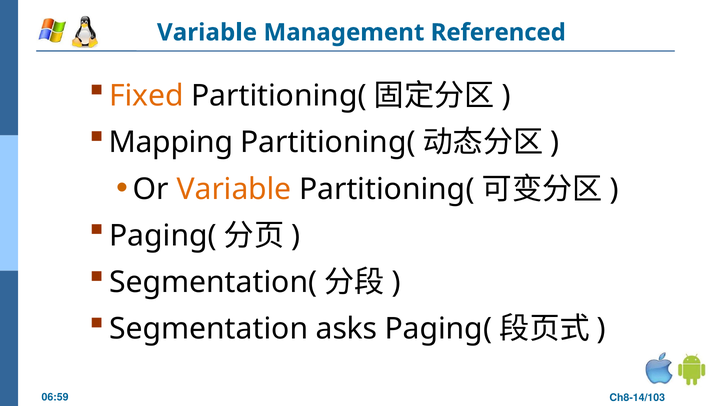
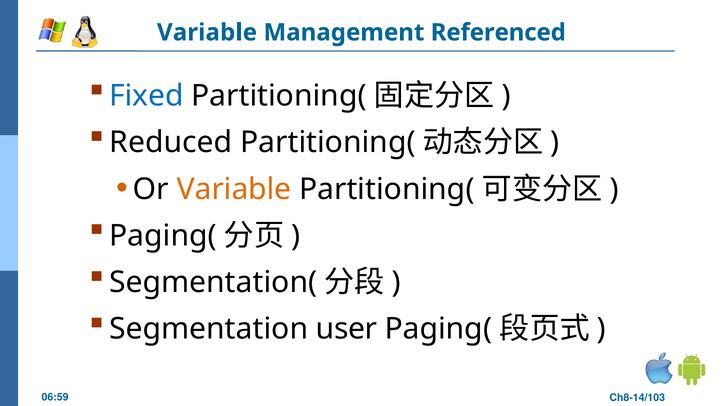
Fixed colour: orange -> blue (146, 96)
Mapping: Mapping -> Reduced (171, 143)
asks: asks -> user (346, 329)
